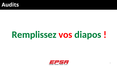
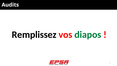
Remplissez colour: green -> black (34, 35)
